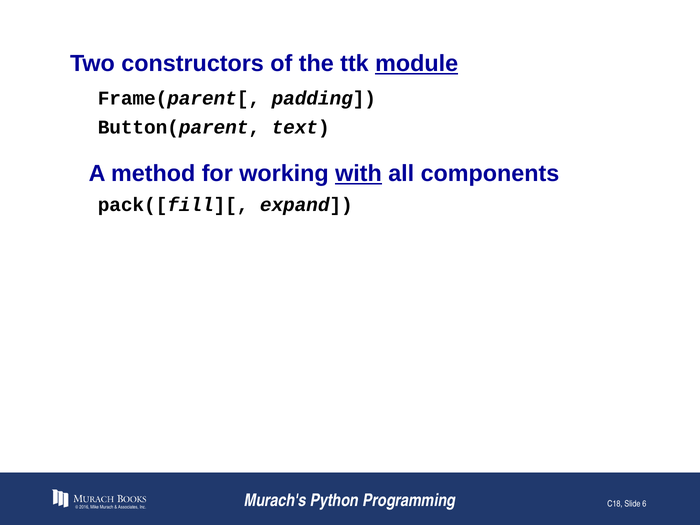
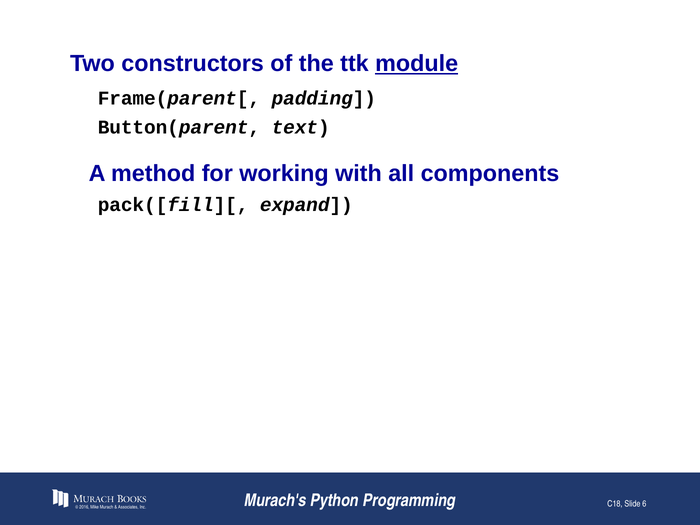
with underline: present -> none (358, 174)
